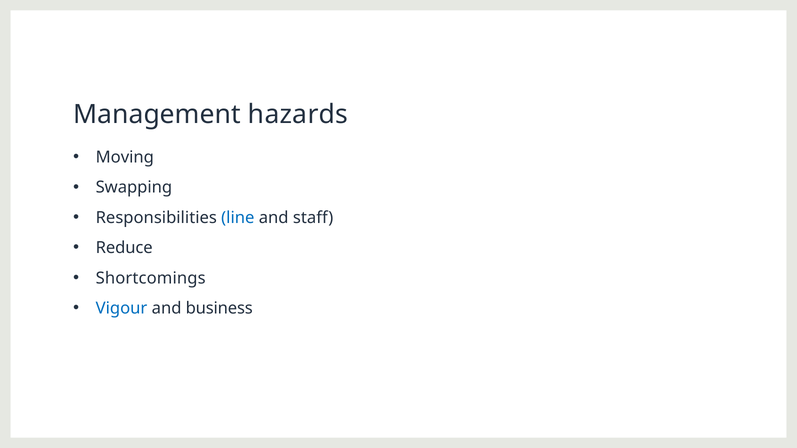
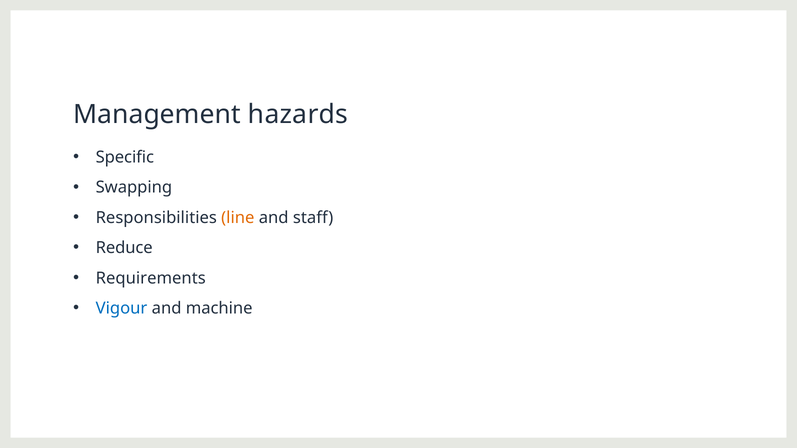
Moving: Moving -> Specific (125, 157)
line colour: blue -> orange (238, 218)
Shortcomings: Shortcomings -> Requirements (151, 278)
business: business -> machine (219, 308)
